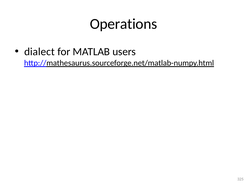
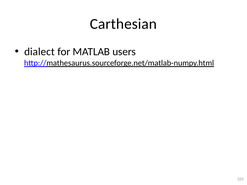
Operations: Operations -> Carthesian (123, 24)
